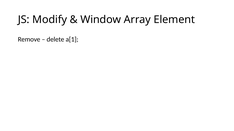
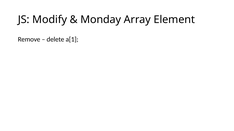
Window: Window -> Monday (101, 20)
